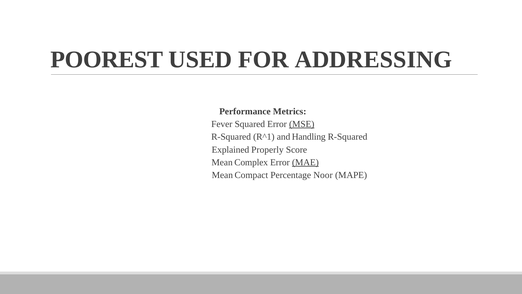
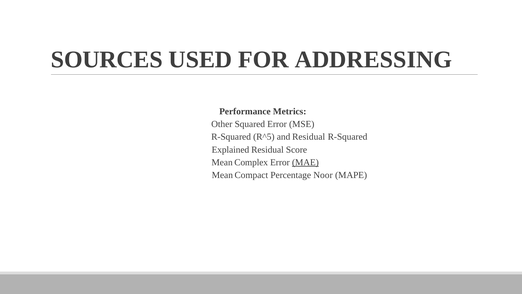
POOREST: POOREST -> SOURCES (107, 60)
Fever: Fever -> Other (222, 124)
MSE underline: present -> none (302, 124)
R^1: R^1 -> R^5 (264, 137)
and Handling: Handling -> Residual (309, 137)
Explained Properly: Properly -> Residual (267, 149)
